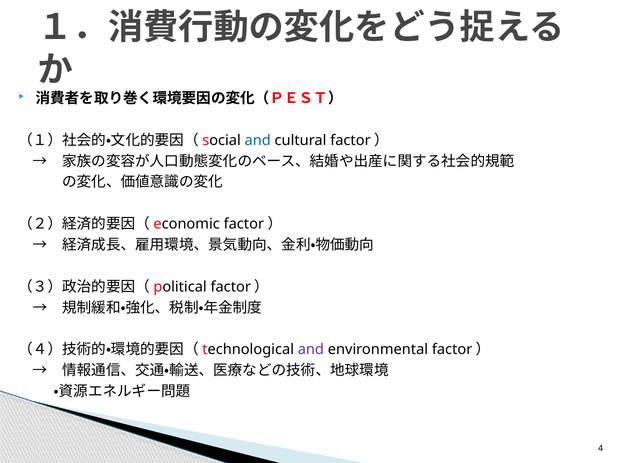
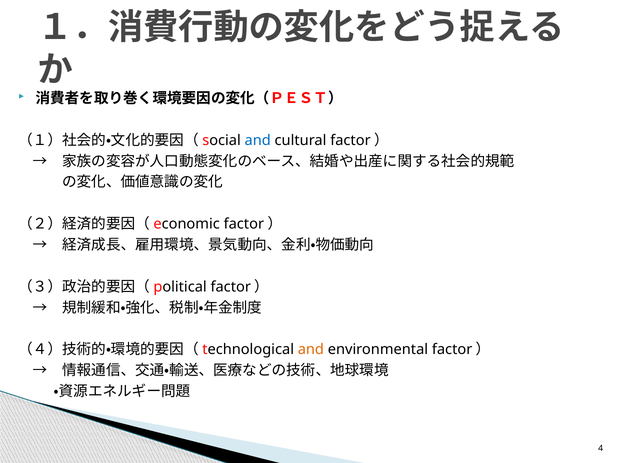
and colour: purple -> orange (311, 350)
